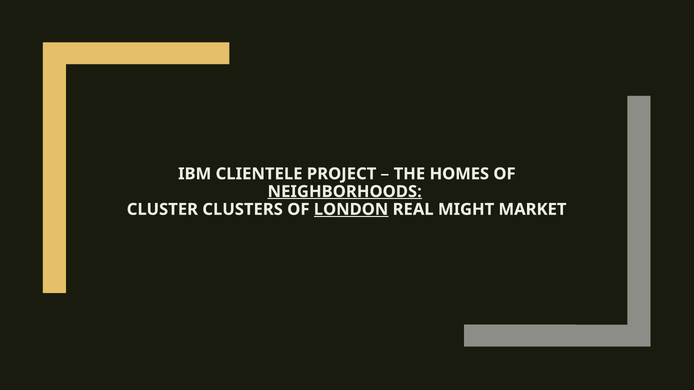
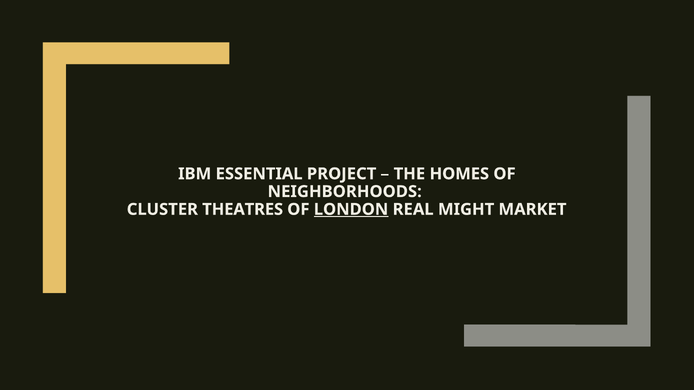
CLIENTELE: CLIENTELE -> ESSENTIAL (259, 174)
NEIGHBORHOODS underline: present -> none (345, 192)
CLUSTERS: CLUSTERS -> THEATRES (243, 210)
